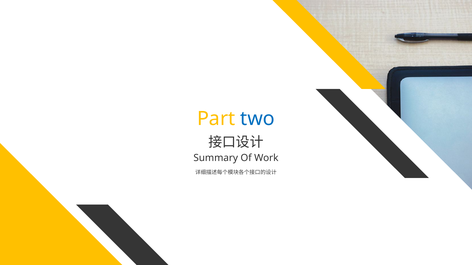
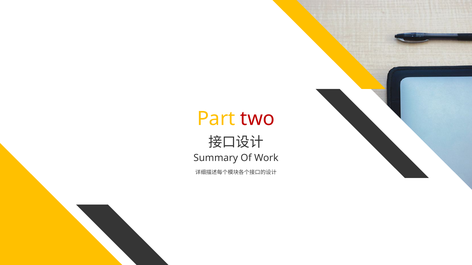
two colour: blue -> red (258, 119)
